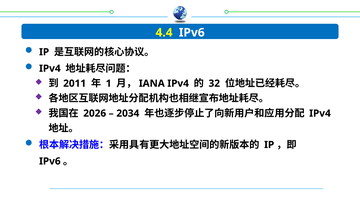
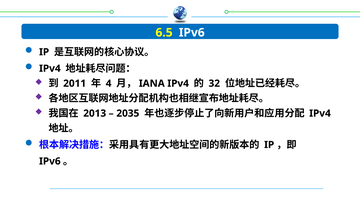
4.4: 4.4 -> 6.5 (164, 33)
1: 1 -> 4 (109, 84)
2026: 2026 -> 2013 (95, 114)
2034: 2034 -> 2035 (128, 114)
